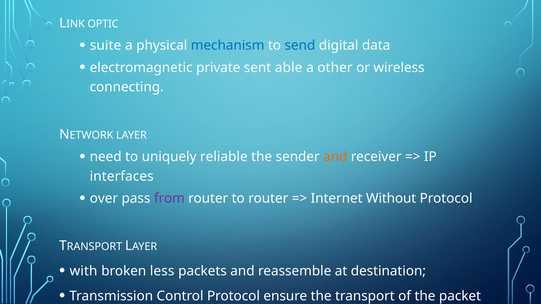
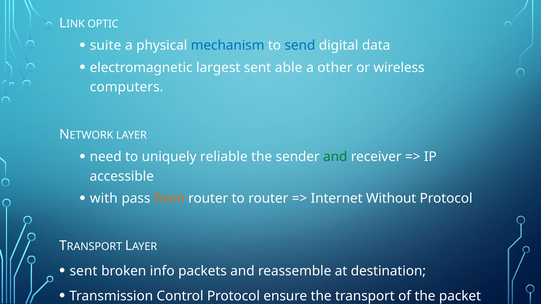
private: private -> largest (218, 68)
connecting: connecting -> computers (127, 87)
and colour: orange -> green (335, 157)
interfaces: interfaces -> accessible (122, 176)
over: over -> with (104, 199)
from colour: purple -> orange (169, 199)
with: with -> sent (84, 271)
broken less: less -> info (162, 271)
